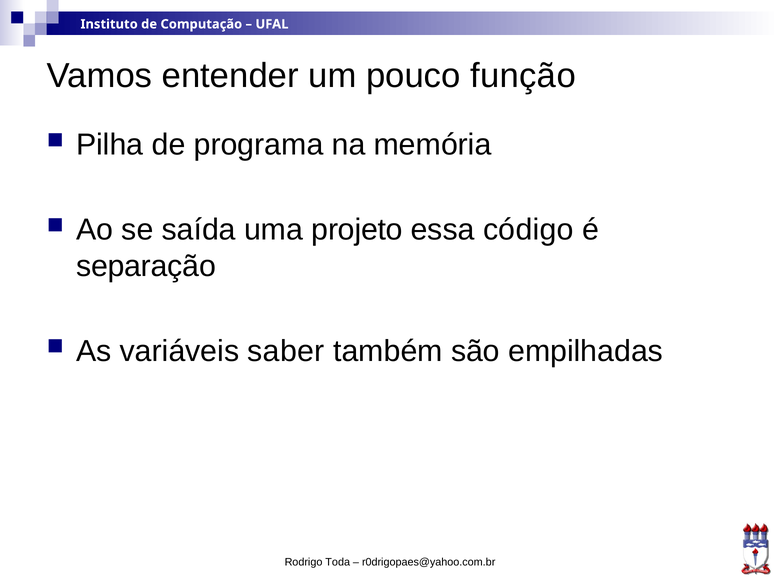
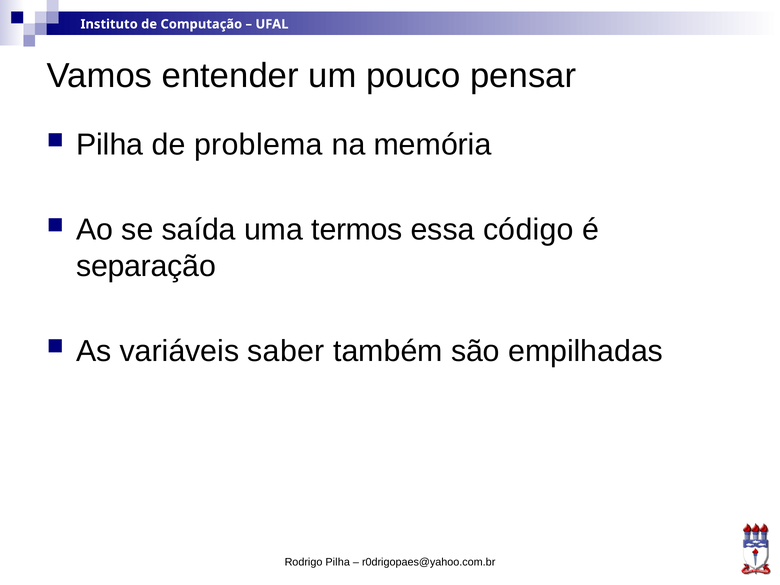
função: função -> pensar (523, 76)
programa: programa -> problema (258, 145)
projeto: projeto -> termos (357, 230)
Rodrigo Toda: Toda -> Pilha (338, 562)
